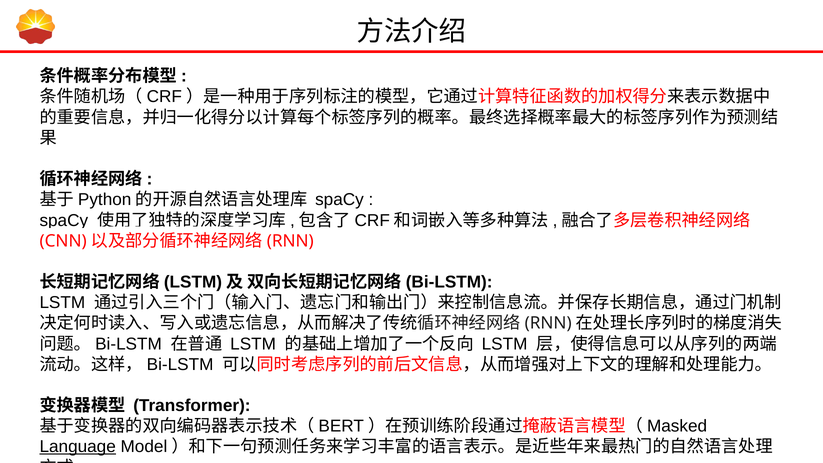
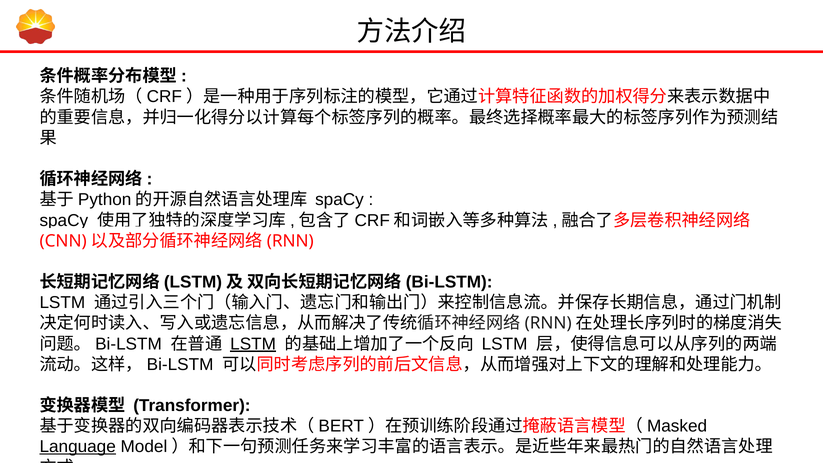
LSTM underline: none -> present (253, 344)
